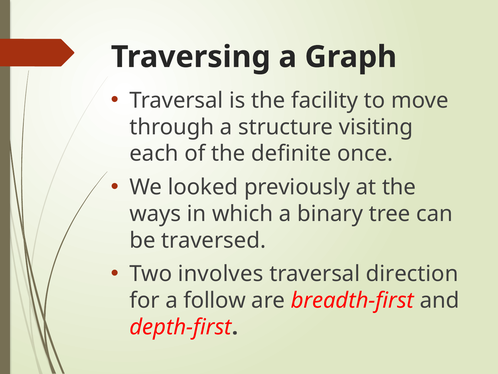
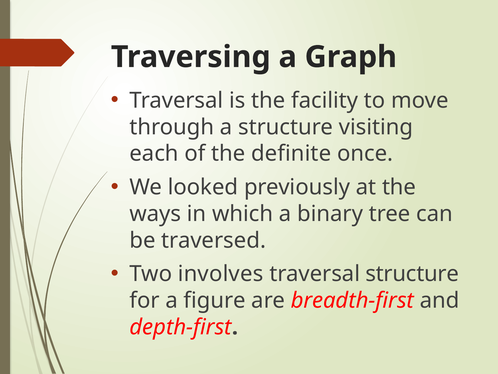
traversal direction: direction -> structure (412, 274)
follow: follow -> figure (215, 300)
